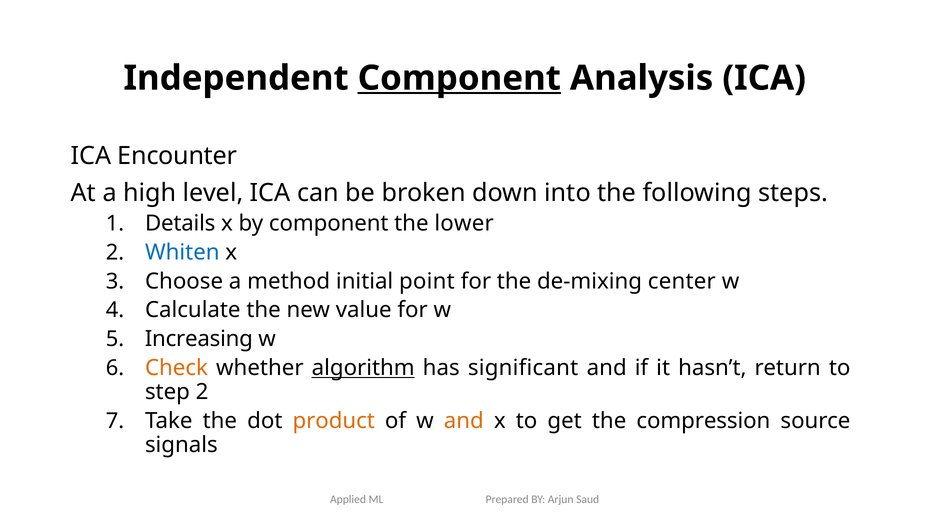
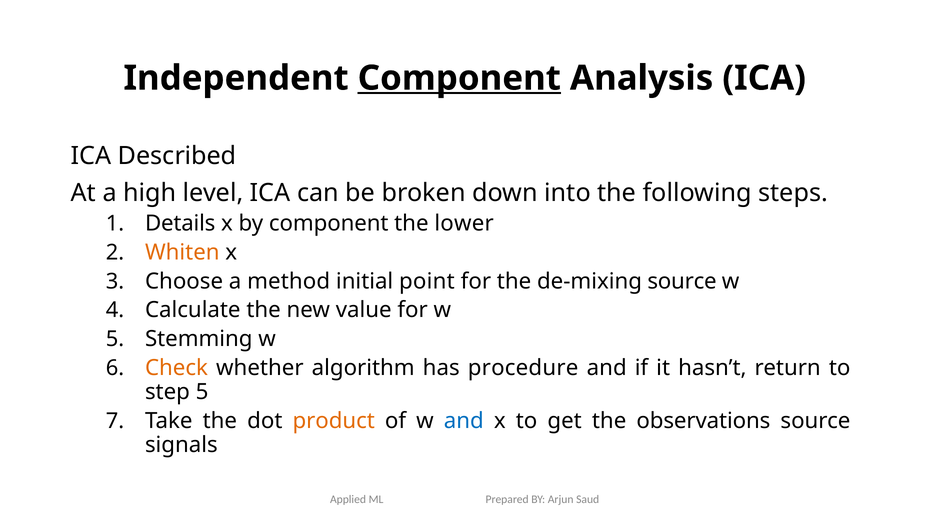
Encounter: Encounter -> Described (177, 156)
Whiten colour: blue -> orange (182, 252)
de-mixing center: center -> source (682, 281)
Increasing: Increasing -> Stemming (199, 339)
algorithm underline: present -> none (363, 368)
significant: significant -> procedure (523, 368)
step 2: 2 -> 5 (202, 392)
and colour: orange -> blue (464, 421)
compression: compression -> observations (703, 421)
